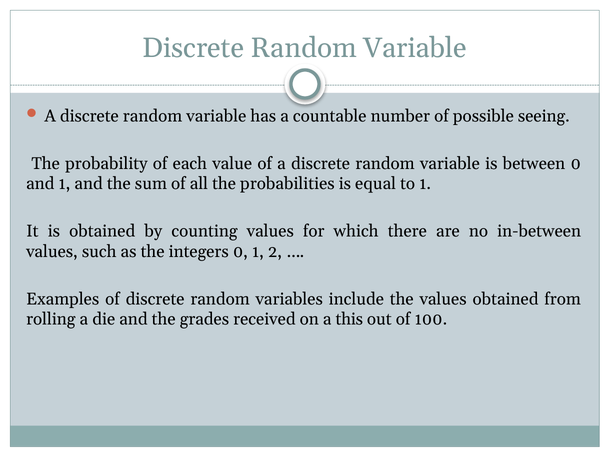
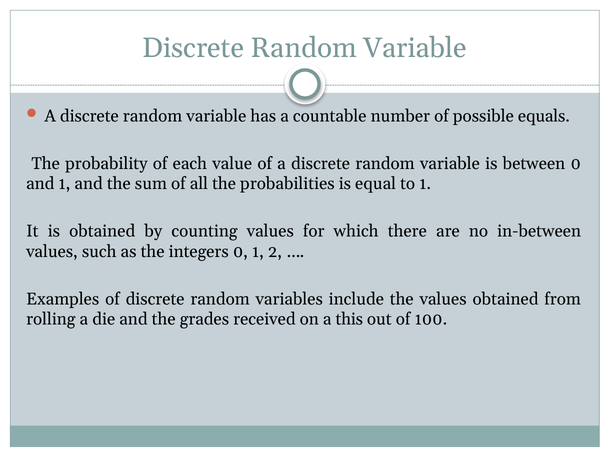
seeing: seeing -> equals (544, 116)
